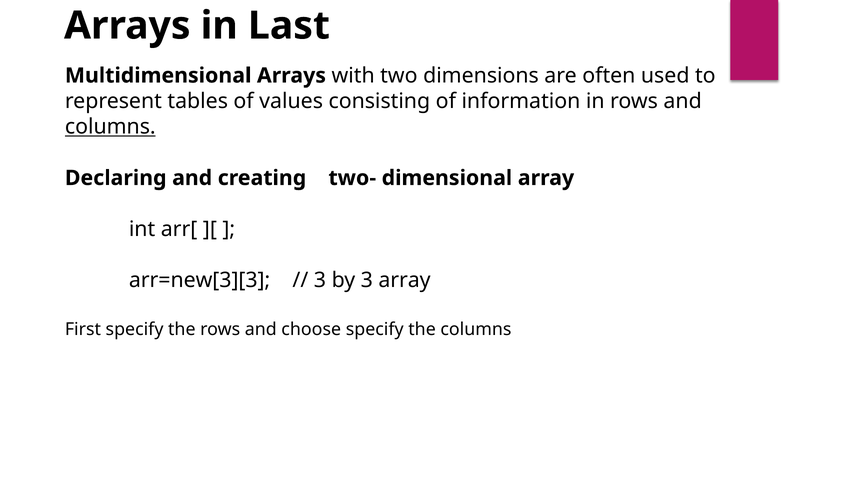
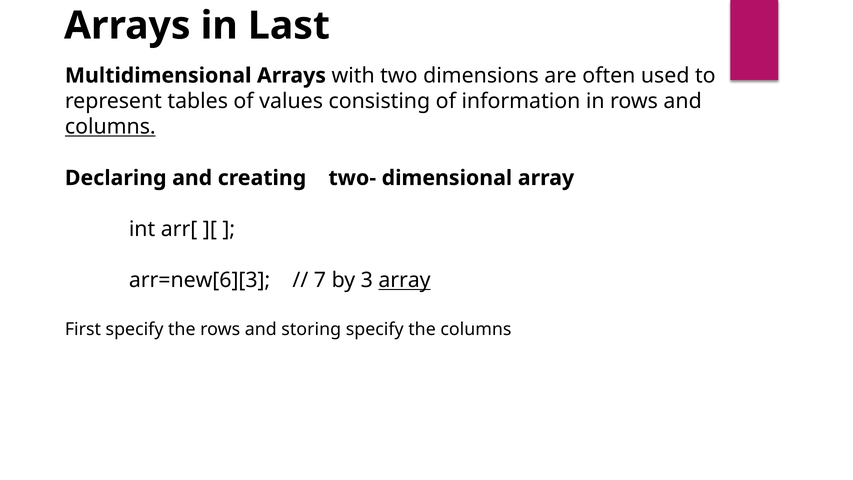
arr=new[3][3: arr=new[3][3 -> arr=new[6][3 (200, 280)
3: 3 -> 7 (320, 280)
array underline: none -> present (404, 280)
choose: choose -> storing (311, 329)
